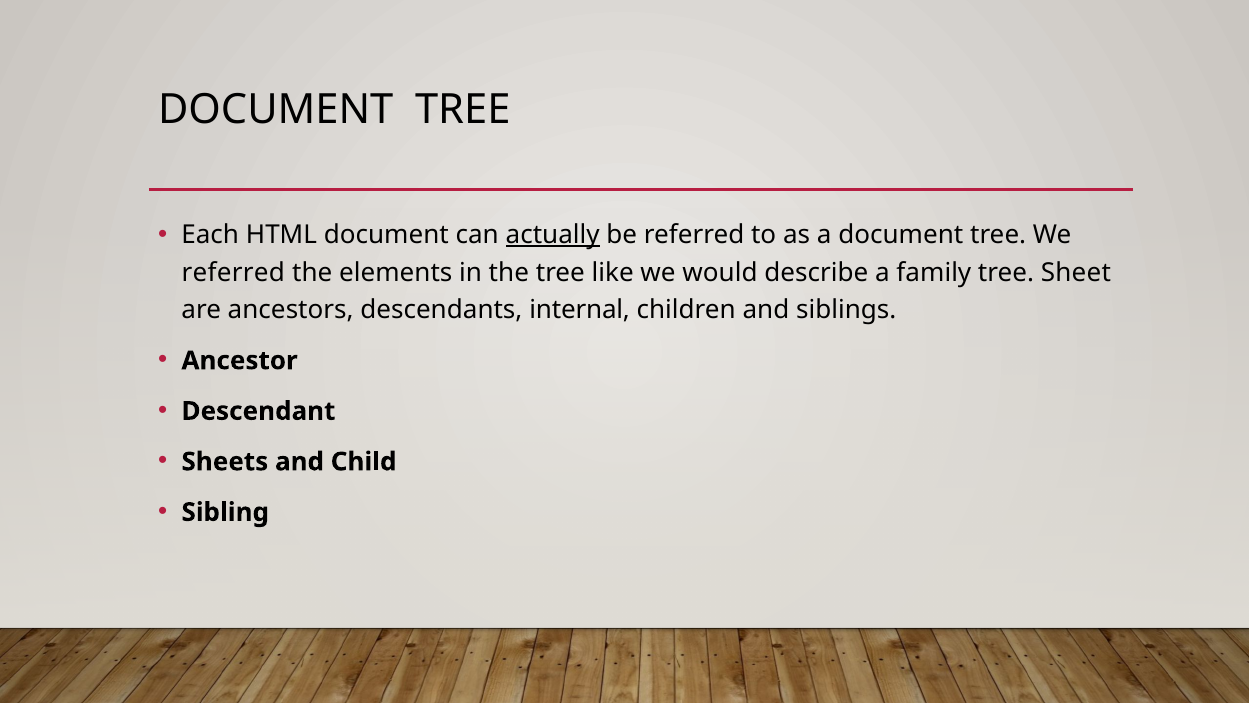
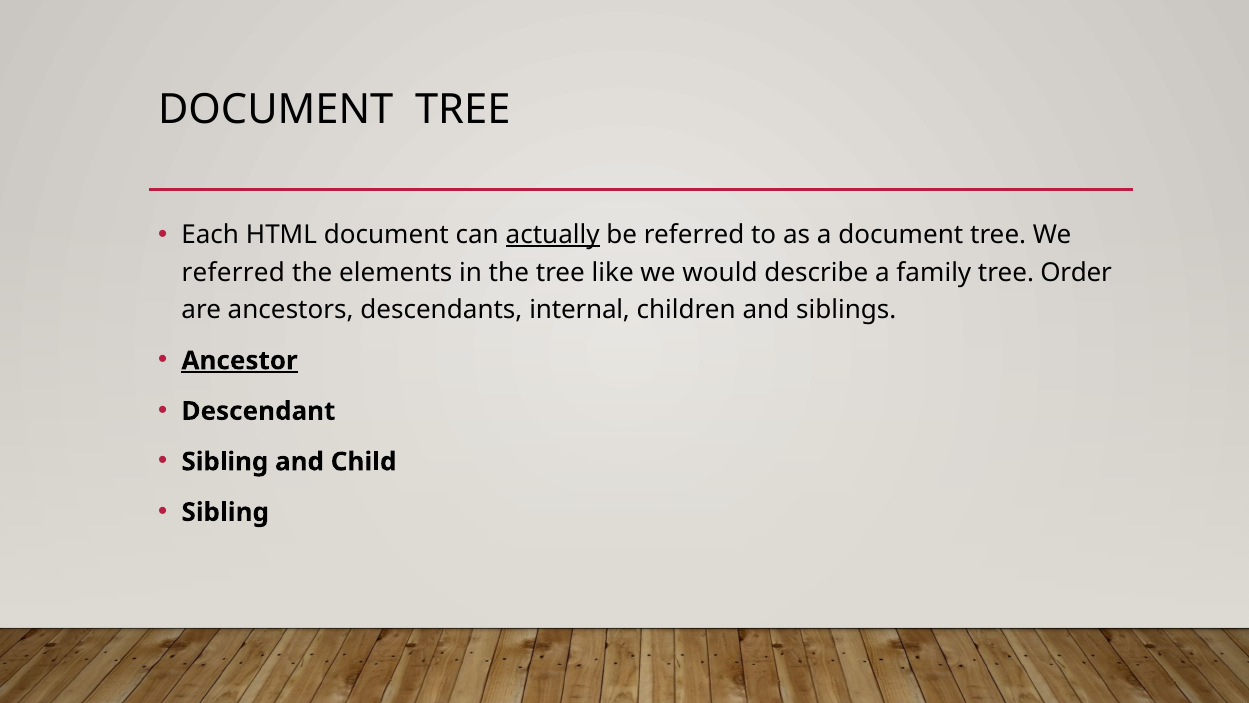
Sheet: Sheet -> Order (1076, 272)
Ancestor underline: none -> present (240, 360)
Sheets: Sheets -> Sibling (225, 461)
